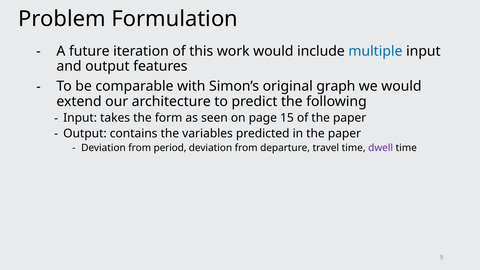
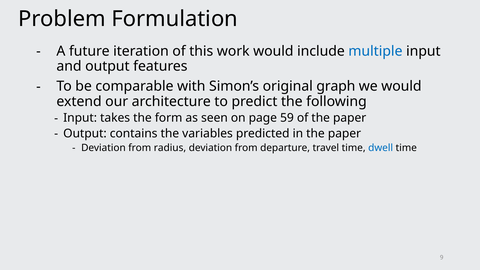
15: 15 -> 59 (287, 118)
period: period -> radius (170, 148)
dwell colour: purple -> blue (381, 148)
